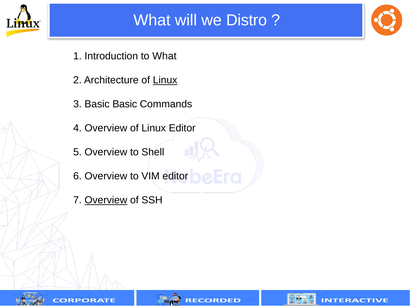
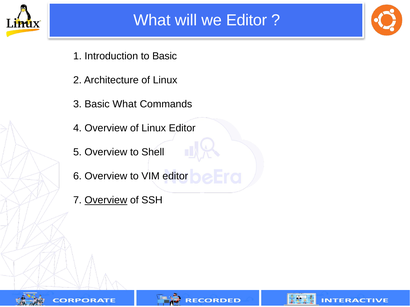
we Distro: Distro -> Editor (247, 20)
to What: What -> Basic (165, 56)
Linux underline: present -> none (165, 80)
Basic Basic: Basic -> What (125, 104)
